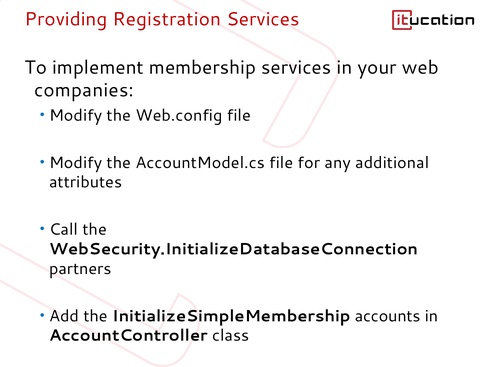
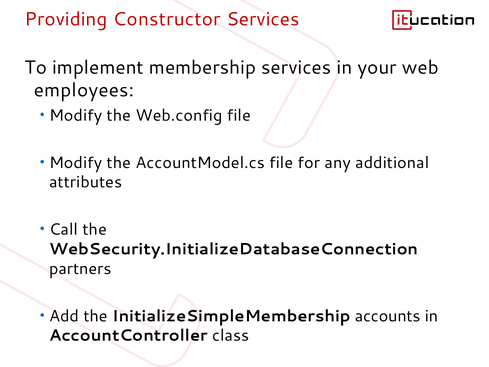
Registration: Registration -> Constructor (167, 19)
companies: companies -> employees (84, 90)
